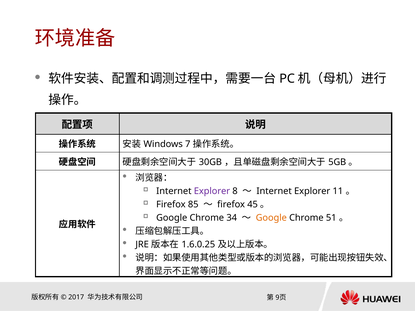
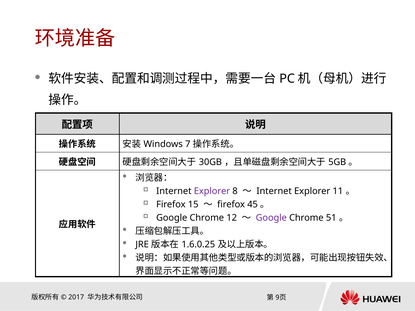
85: 85 -> 15 (193, 205)
34: 34 -> 12 (232, 218)
Google colour: orange -> purple (271, 218)
